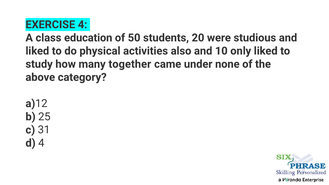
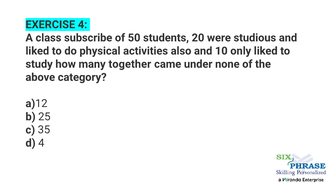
education: education -> subscribe (88, 38)
31: 31 -> 35 (44, 130)
